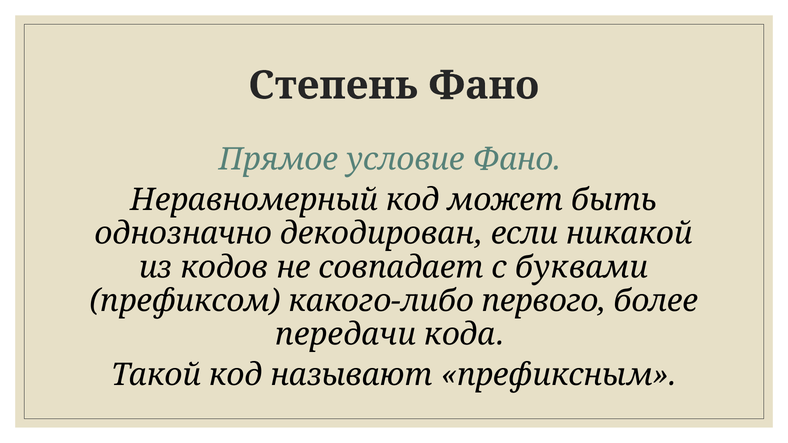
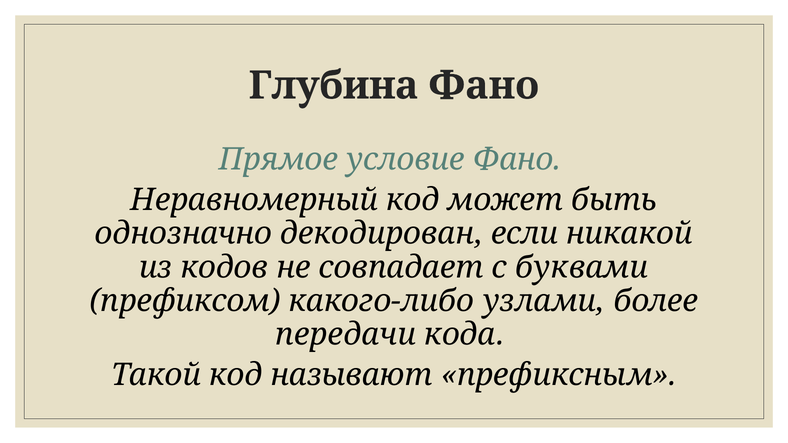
Степень: Степень -> Глубина (334, 86)
первого: первого -> узлами (544, 301)
